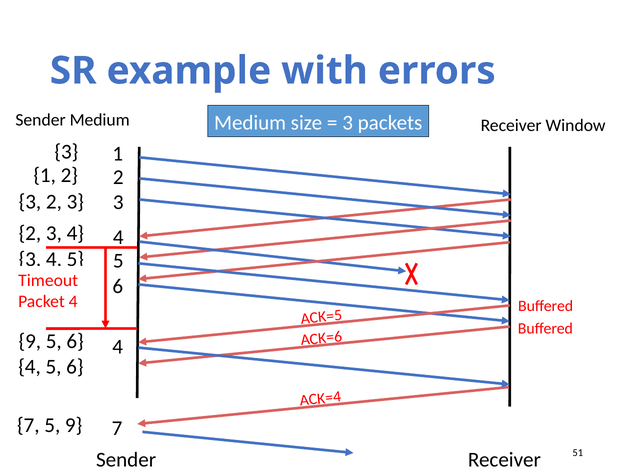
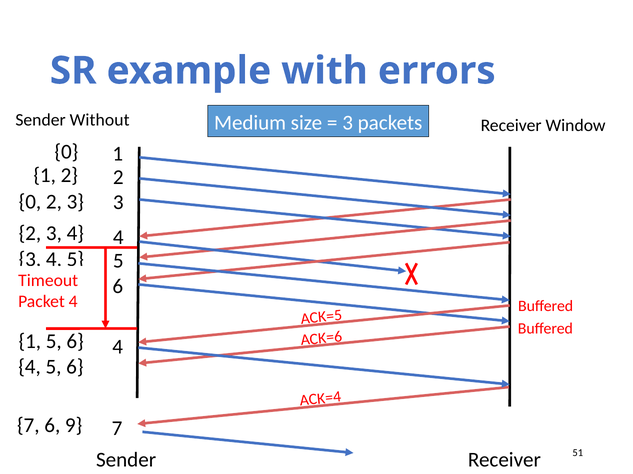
Sender Medium: Medium -> Without (100, 120)
3: 3 -> 0 (66, 152)
3: 3 -> 0 (30, 202)
9: 9 -> 1 (30, 342)
7 5: 5 -> 6 (52, 426)
